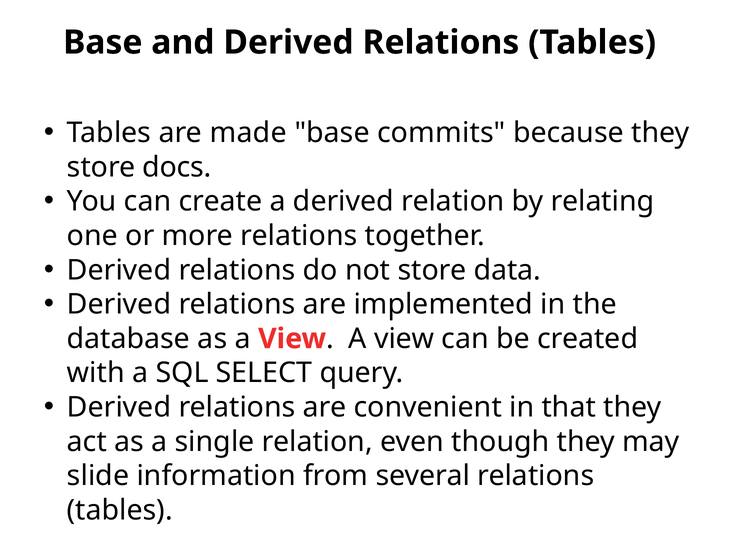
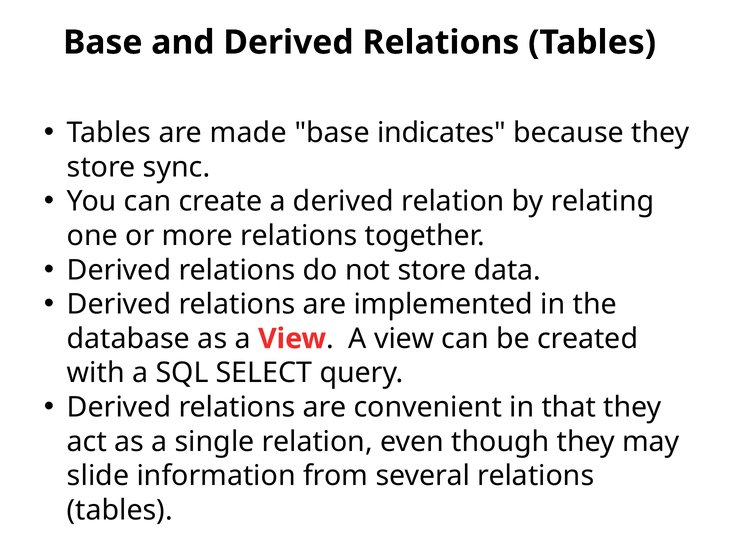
commits: commits -> indicates (442, 133)
docs: docs -> sync (177, 167)
